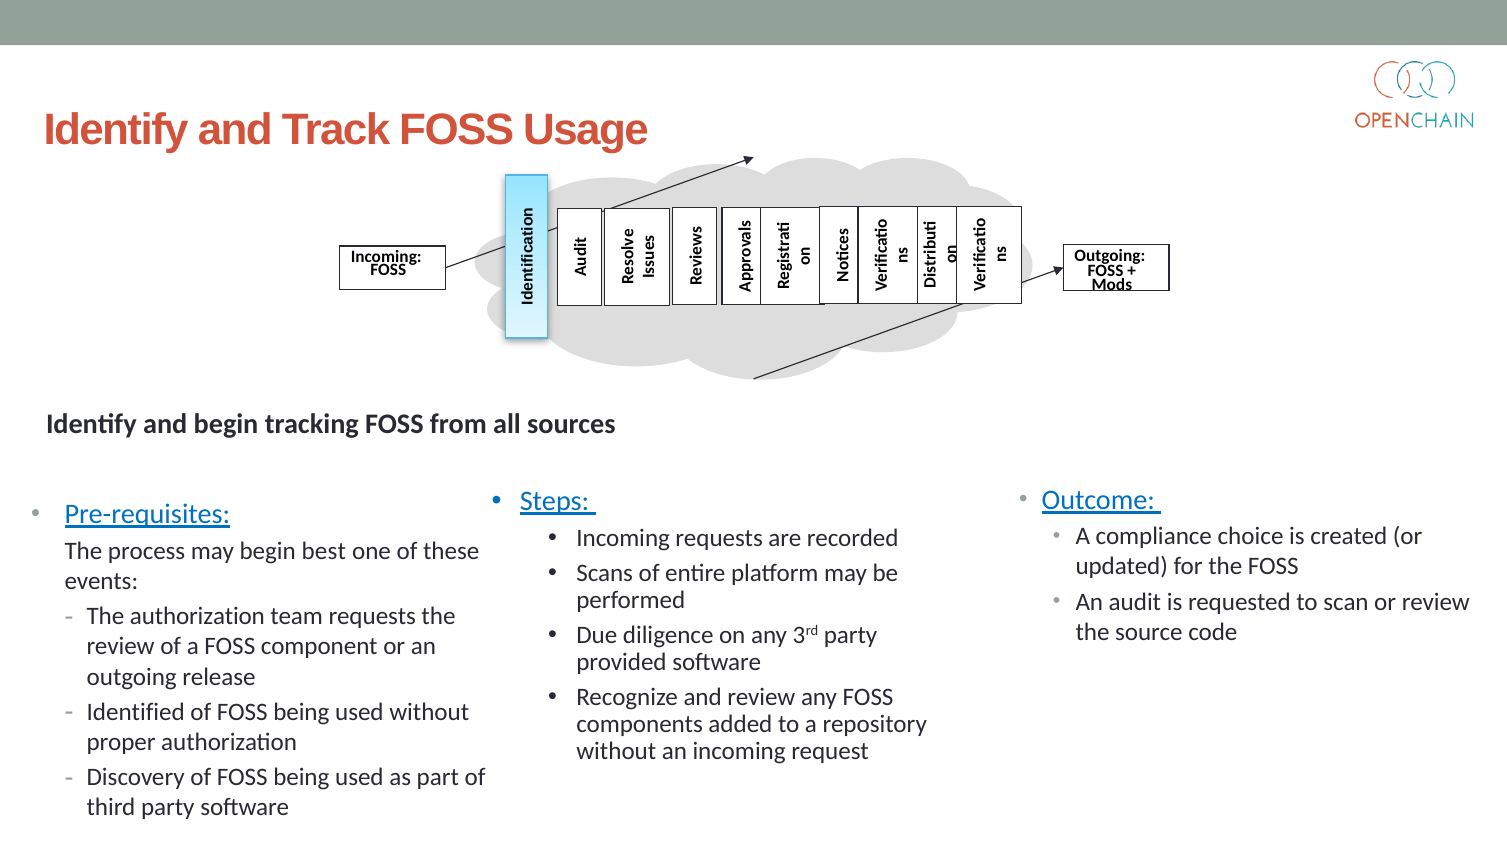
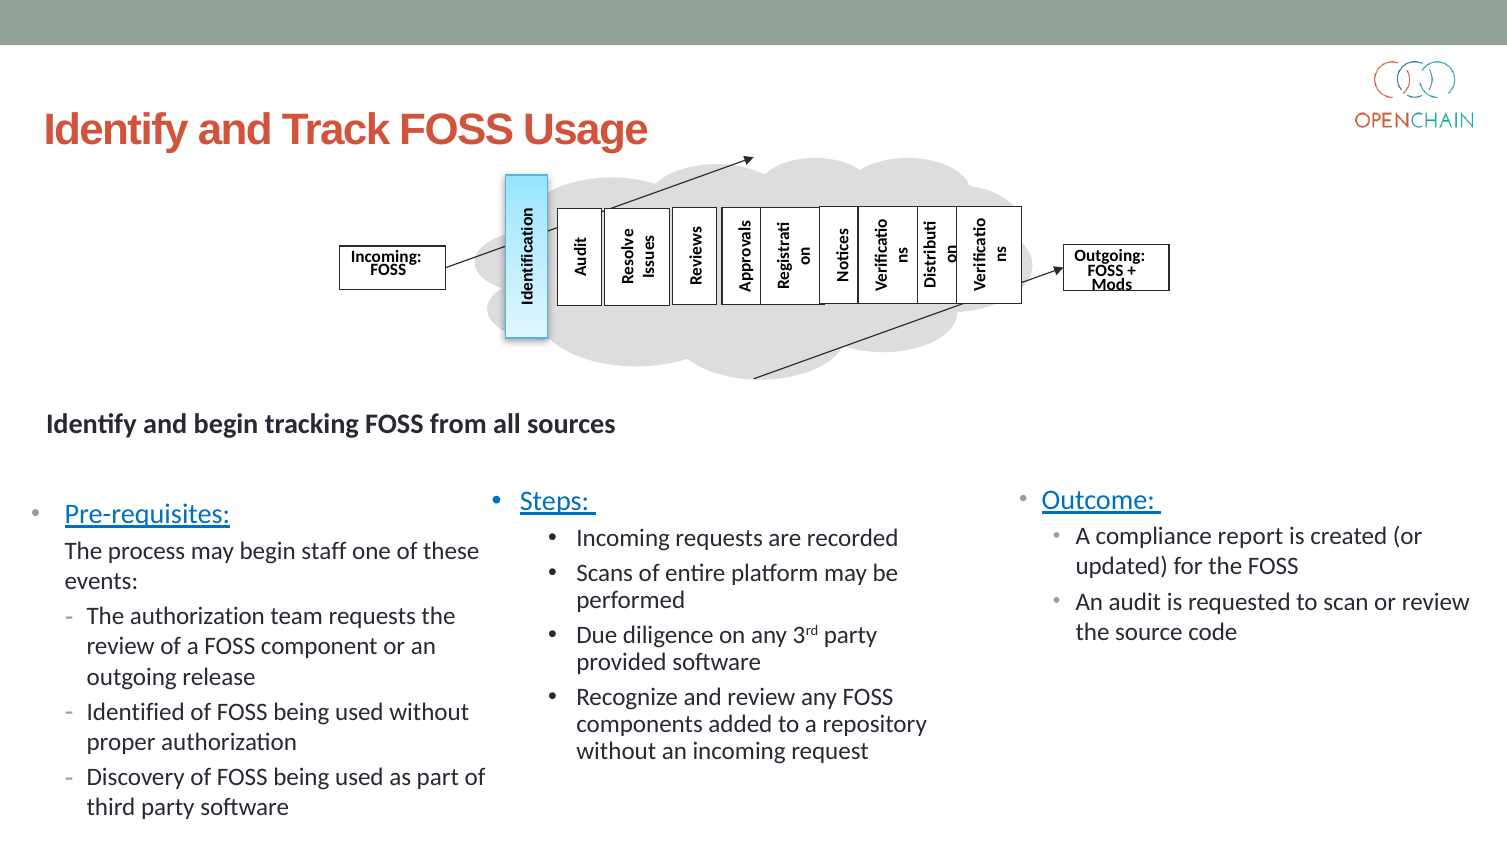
choice: choice -> report (1250, 536)
best: best -> staff (324, 551)
